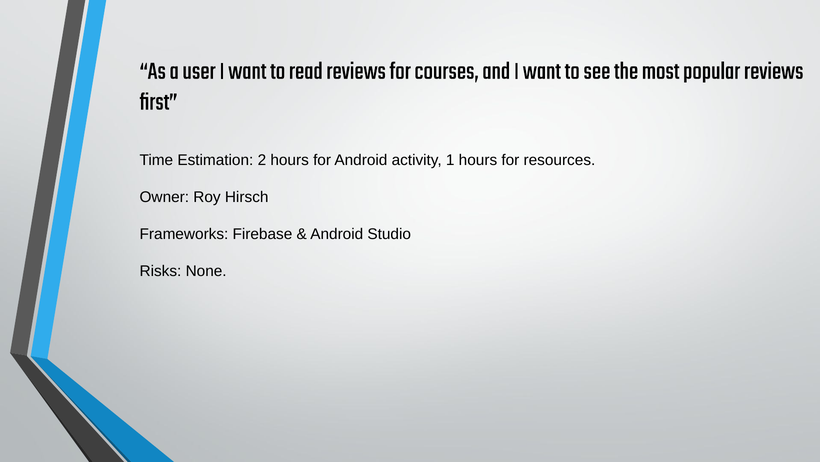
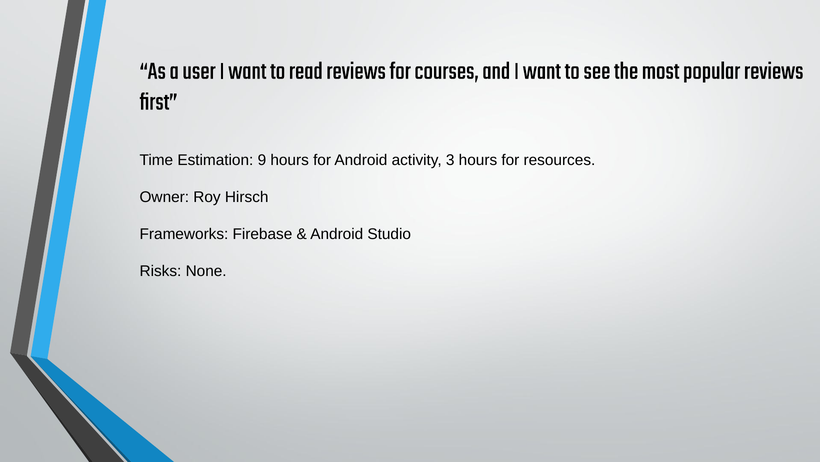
2: 2 -> 9 (262, 160)
1: 1 -> 3 (450, 160)
